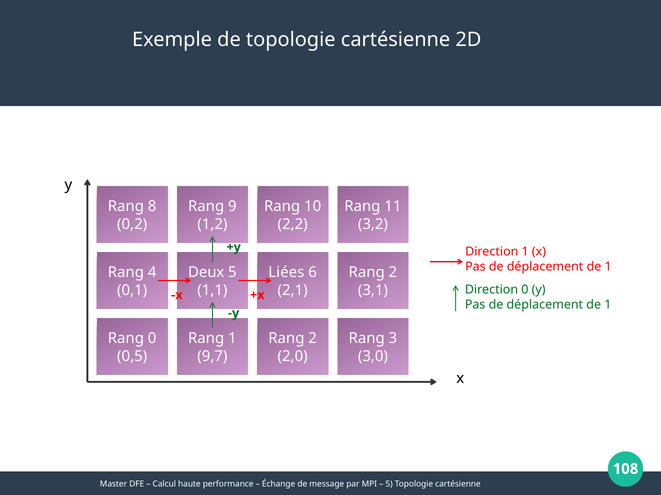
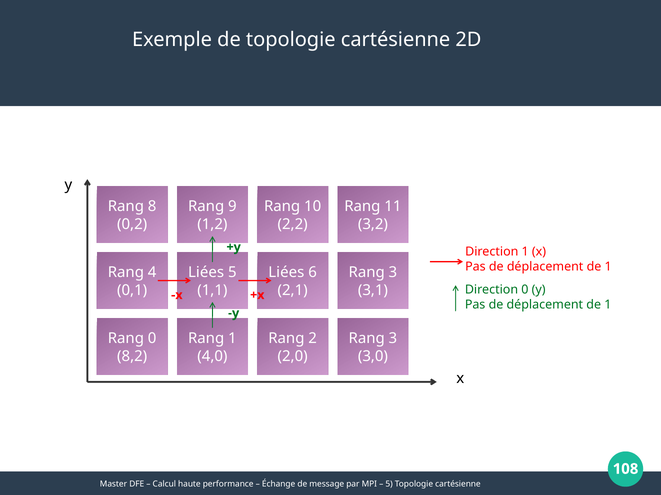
Deux: Deux -> Liées (206, 273)
2: 2 -> 3 (393, 273)
0,5: 0,5 -> 8,2 (132, 357)
9,7: 9,7 -> 4,0 (212, 357)
